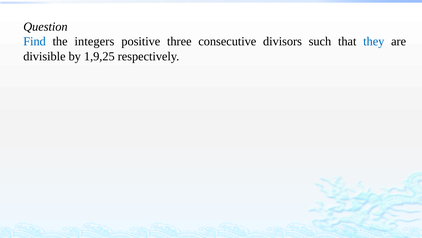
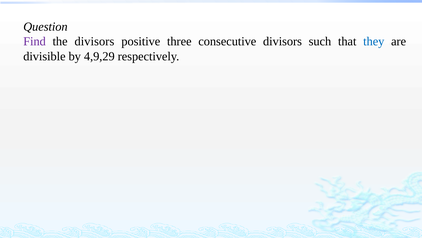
Find colour: blue -> purple (35, 41)
the integers: integers -> divisors (94, 41)
1,9,25: 1,9,25 -> 4,9,29 (99, 56)
